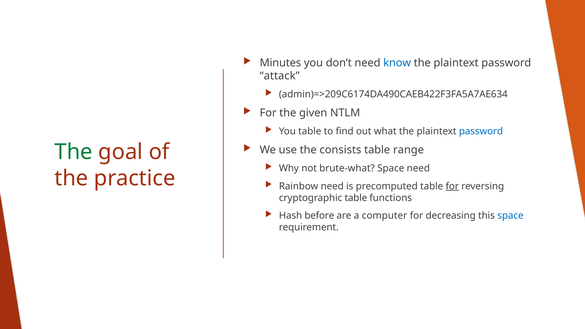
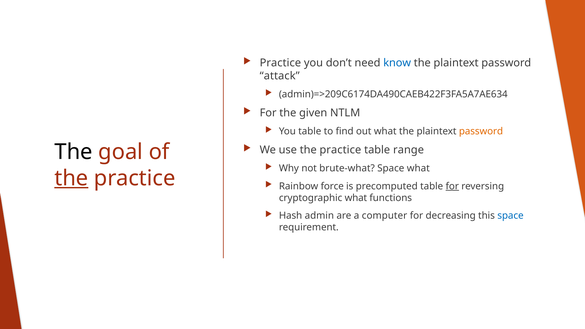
Minutes: Minutes -> Practice (280, 63)
password colour: blue -> orange (481, 131)
use the consists: consists -> practice (340, 150)
The colour: green -> black (74, 152)
Space need: need -> what (418, 168)
the underline: none -> present (71, 178)
Rainbow need: need -> force (332, 186)
cryptographic table: table -> what (356, 198)
before: before -> admin (319, 216)
